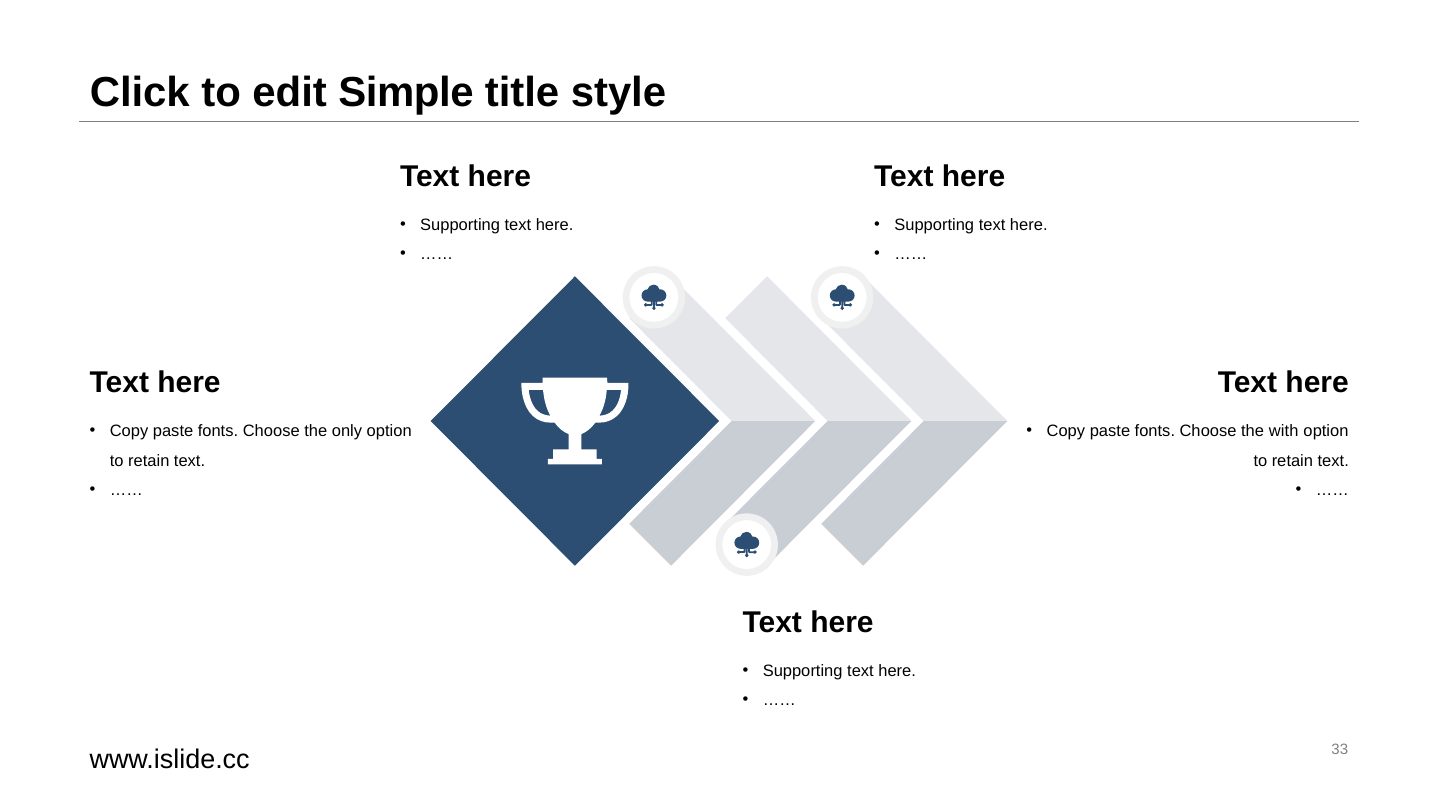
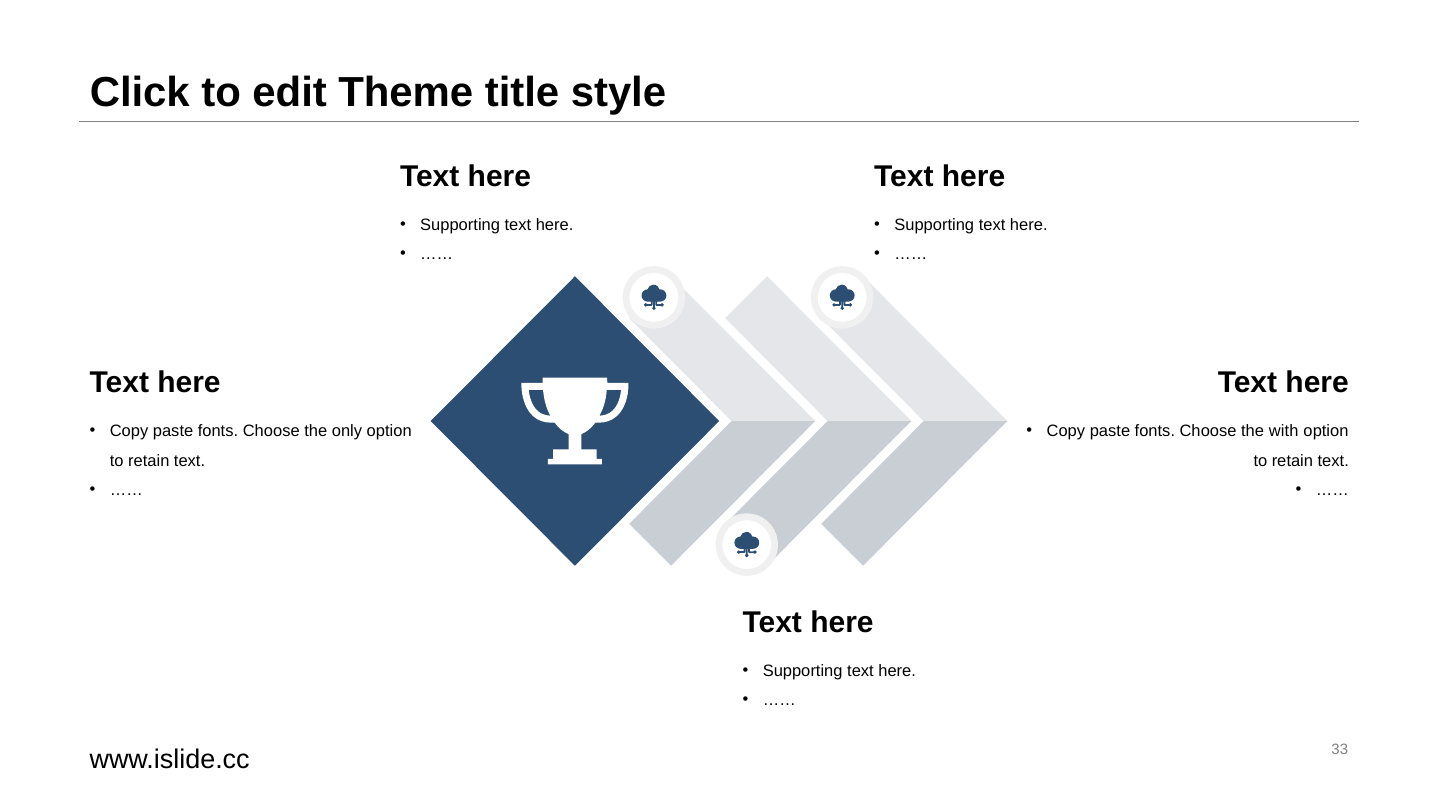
Simple: Simple -> Theme (406, 93)
